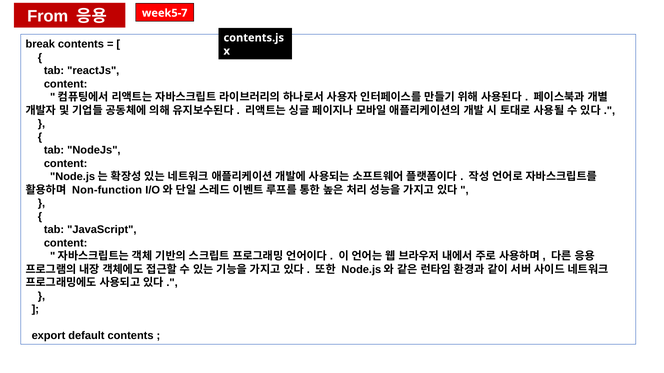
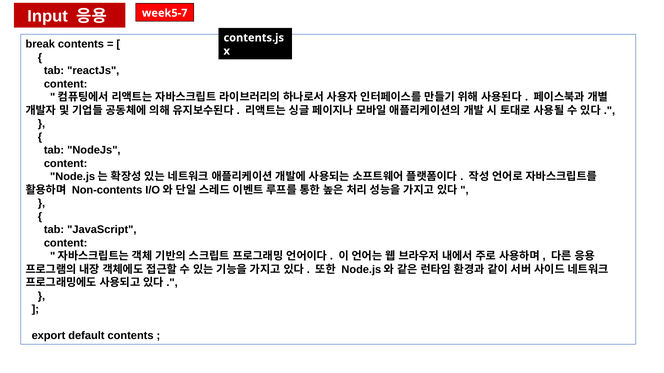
From: From -> Input (48, 16)
Non-function: Non-function -> Non-contents (107, 190)
